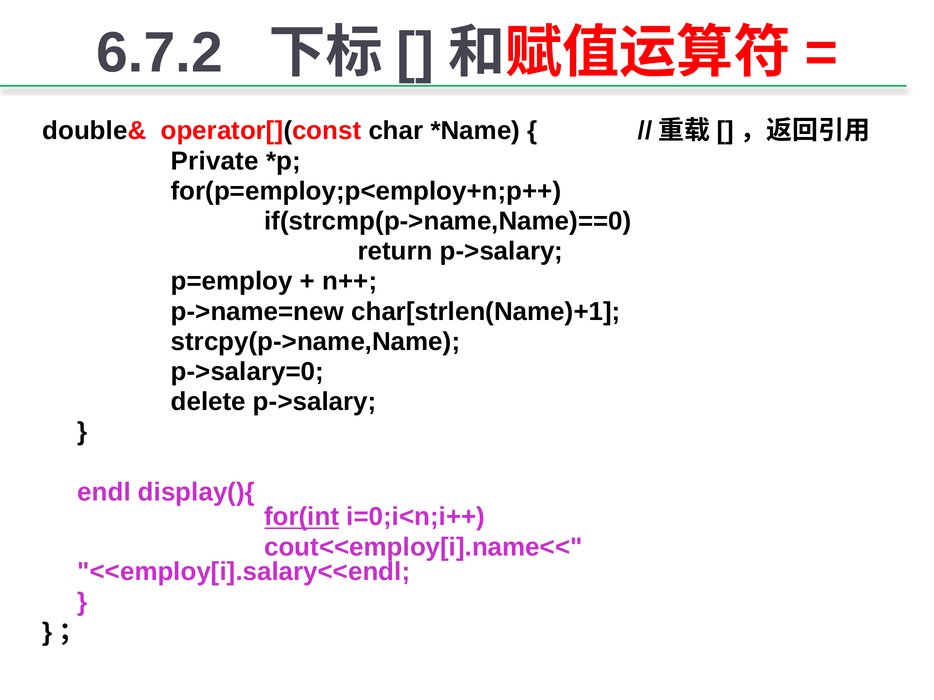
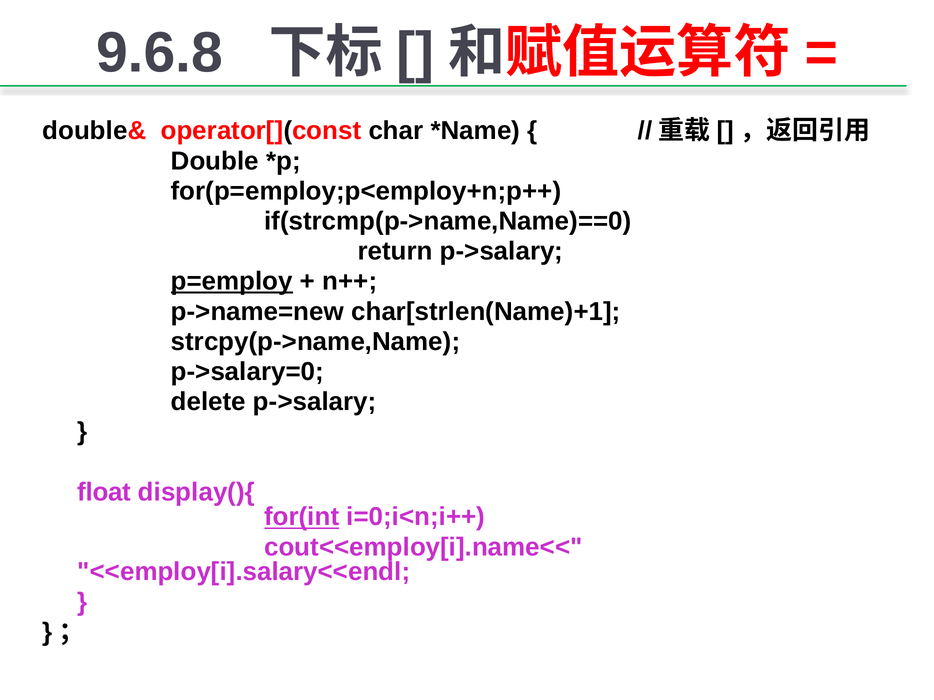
6.7.2: 6.7.2 -> 9.6.8 (159, 53)
Private: Private -> Double (215, 161)
p=employ underline: none -> present (232, 282)
endl: endl -> float (104, 492)
